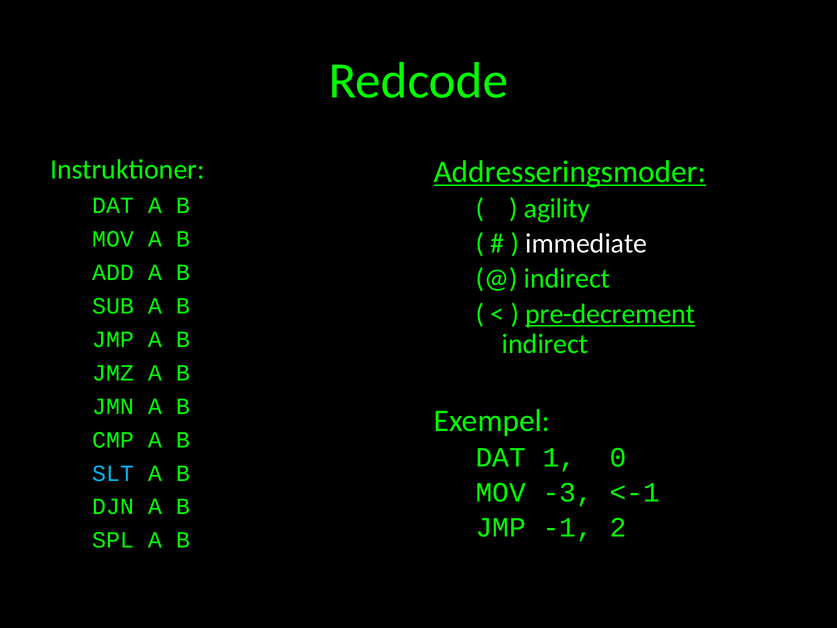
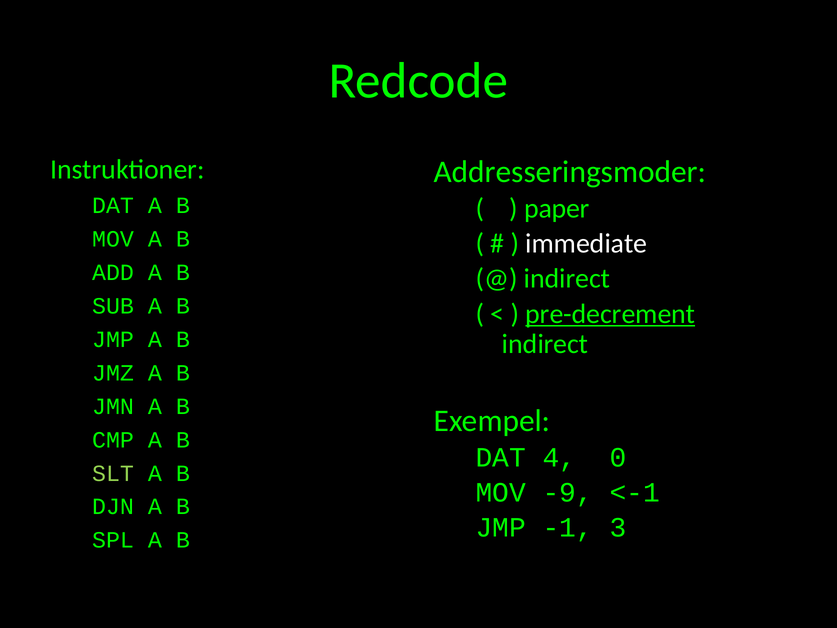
Addresseringsmoder underline: present -> none (570, 172)
agility: agility -> paper (557, 208)
1: 1 -> 4 (559, 457)
SLT colour: light blue -> light green (113, 473)
-3: -3 -> -9 (568, 492)
2: 2 -> 3 (618, 527)
